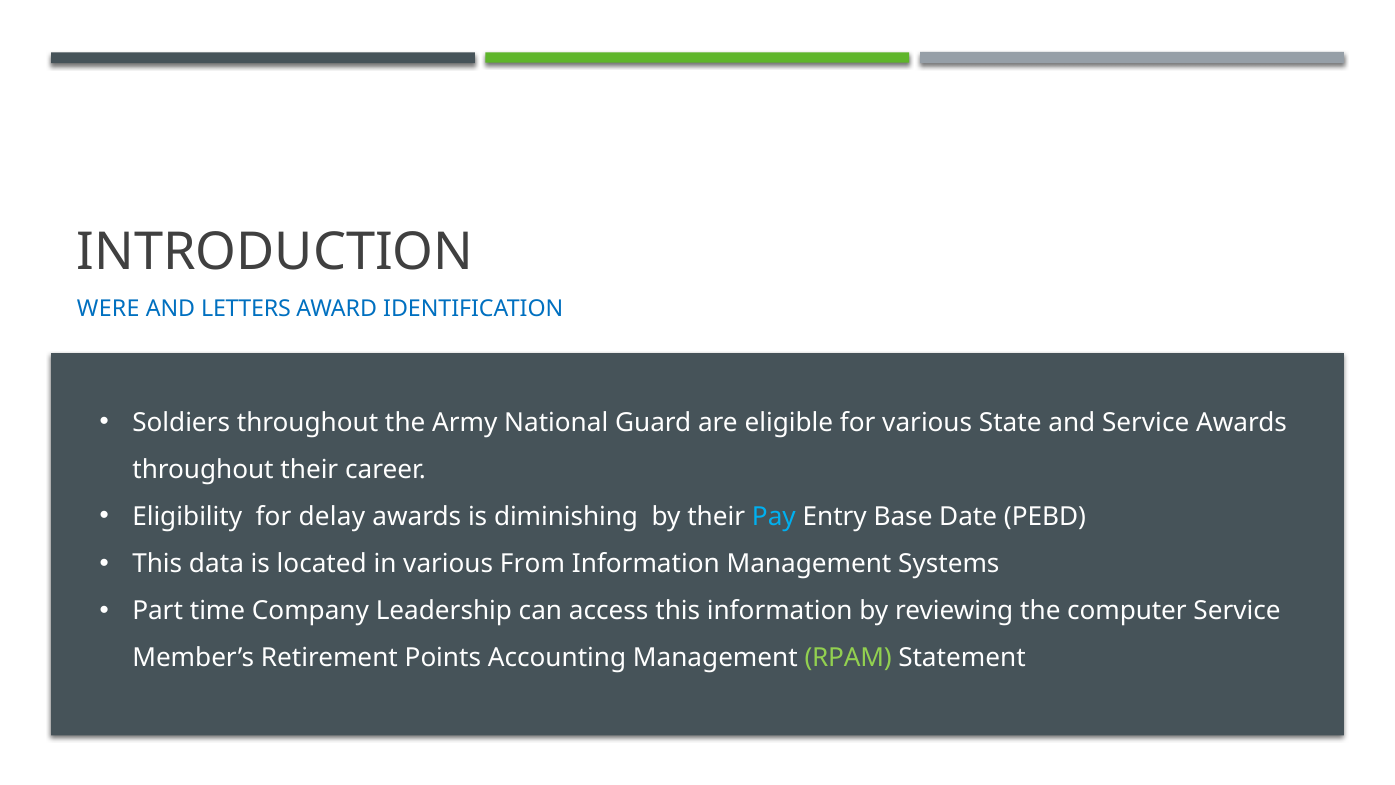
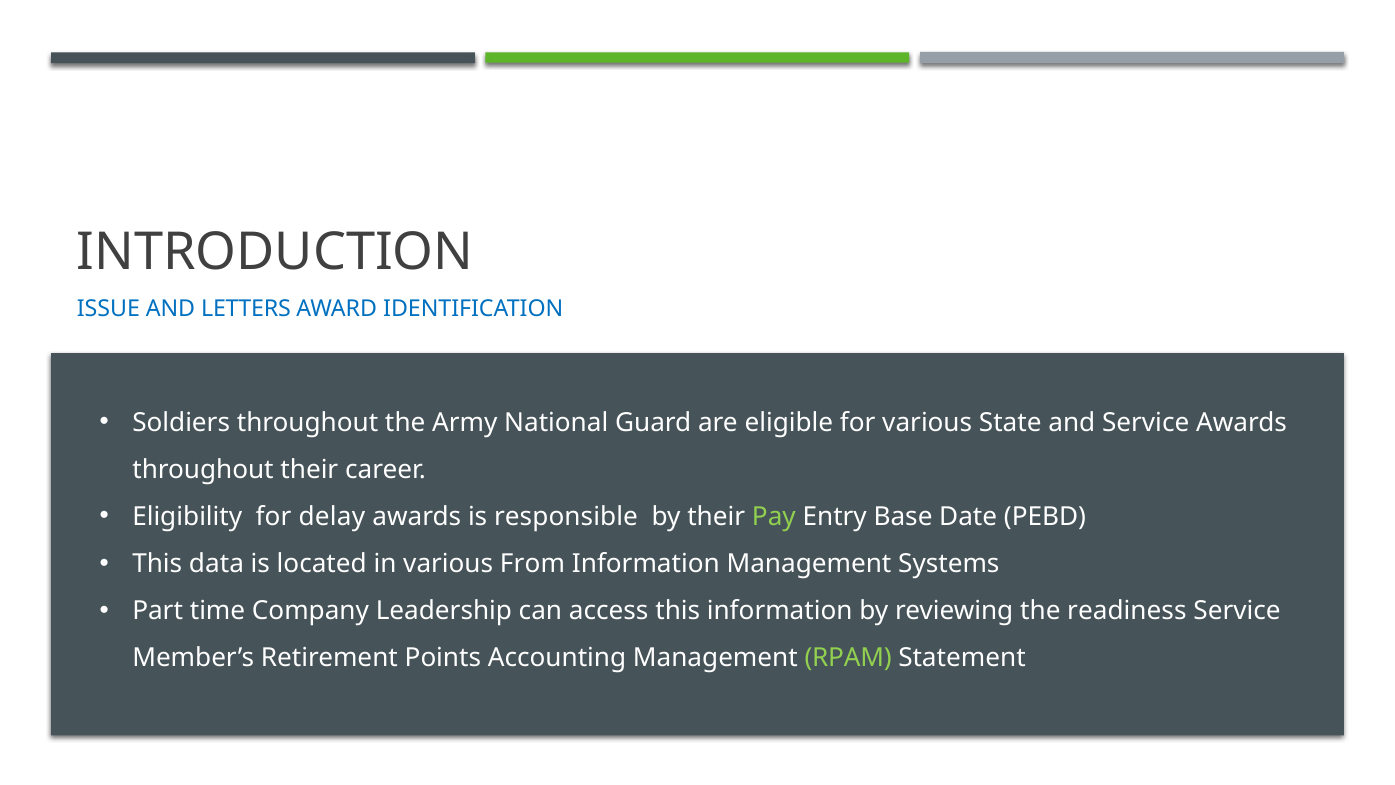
WERE: WERE -> ISSUE (108, 309)
diminishing: diminishing -> responsible (566, 516)
Pay colour: light blue -> light green (774, 516)
computer: computer -> readiness (1127, 611)
